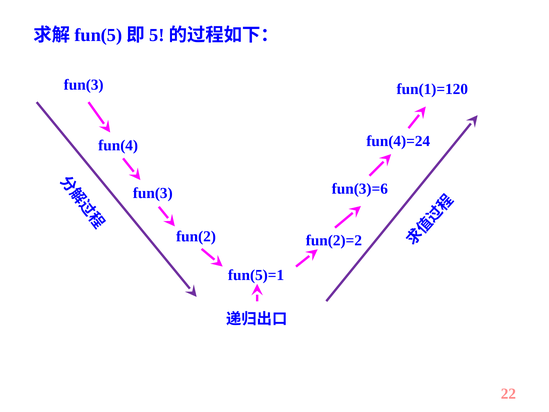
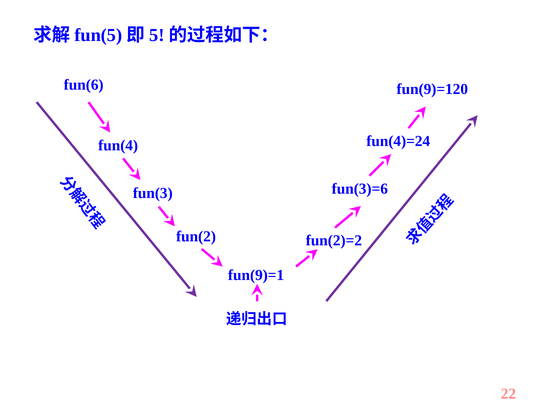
fun(3: fun(3 -> fun(6 (84, 85)
fun(1)=120: fun(1)=120 -> fun(9)=120 (432, 89)
fun(5)=1: fun(5)=1 -> fun(9)=1 (256, 275)
